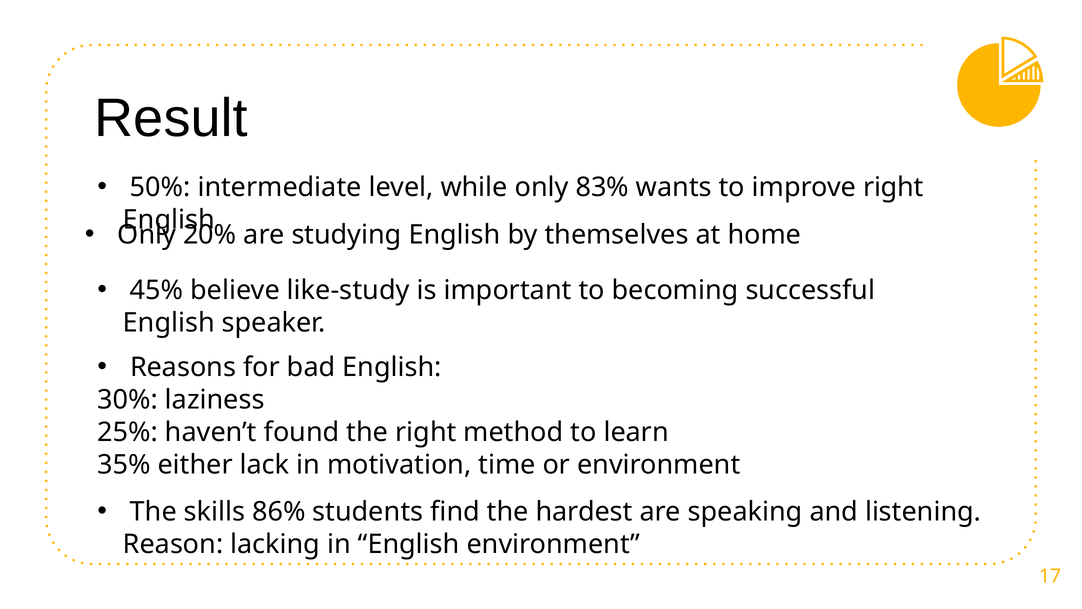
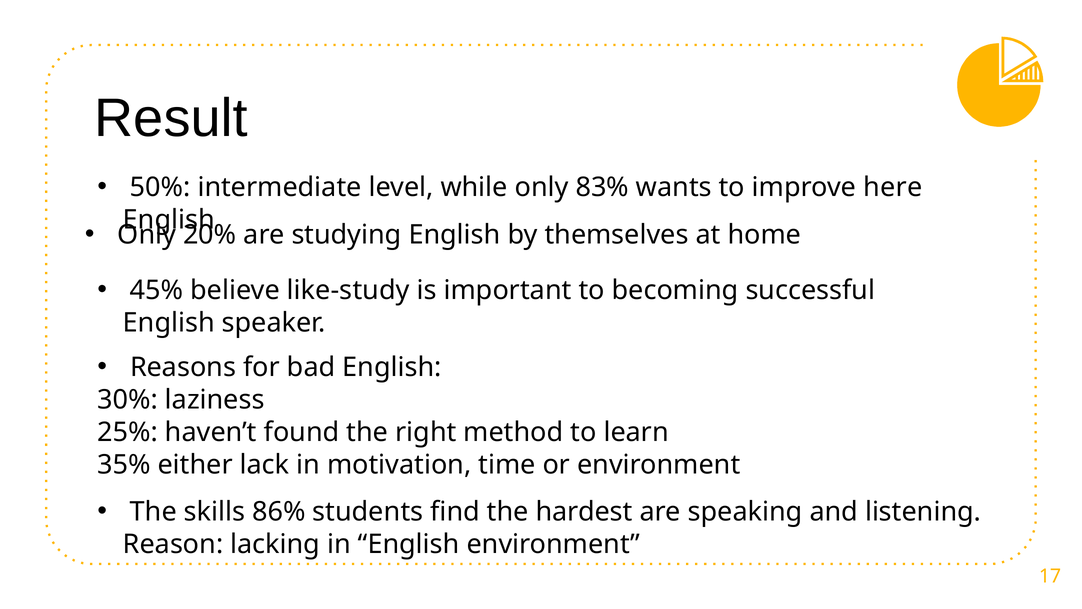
improve right: right -> here (893, 187)
